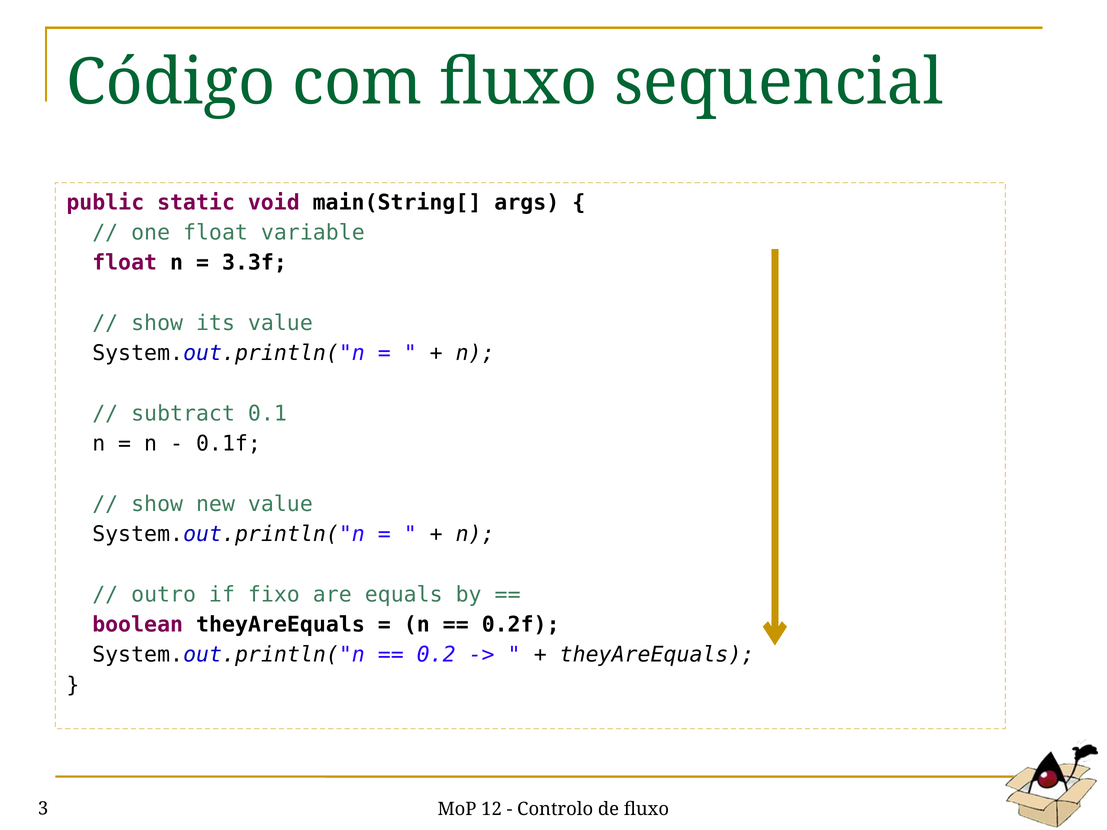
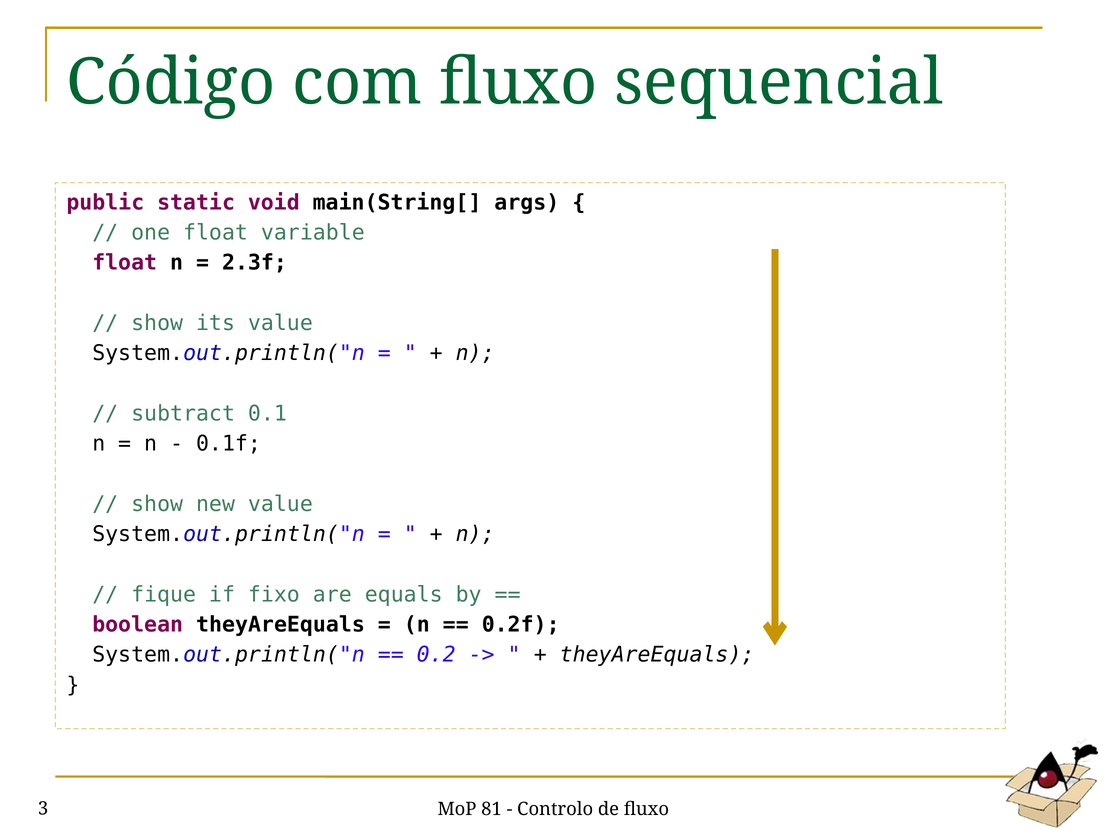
3.3f: 3.3f -> 2.3f (254, 263)
outro: outro -> fique (164, 595)
12: 12 -> 81 (492, 810)
